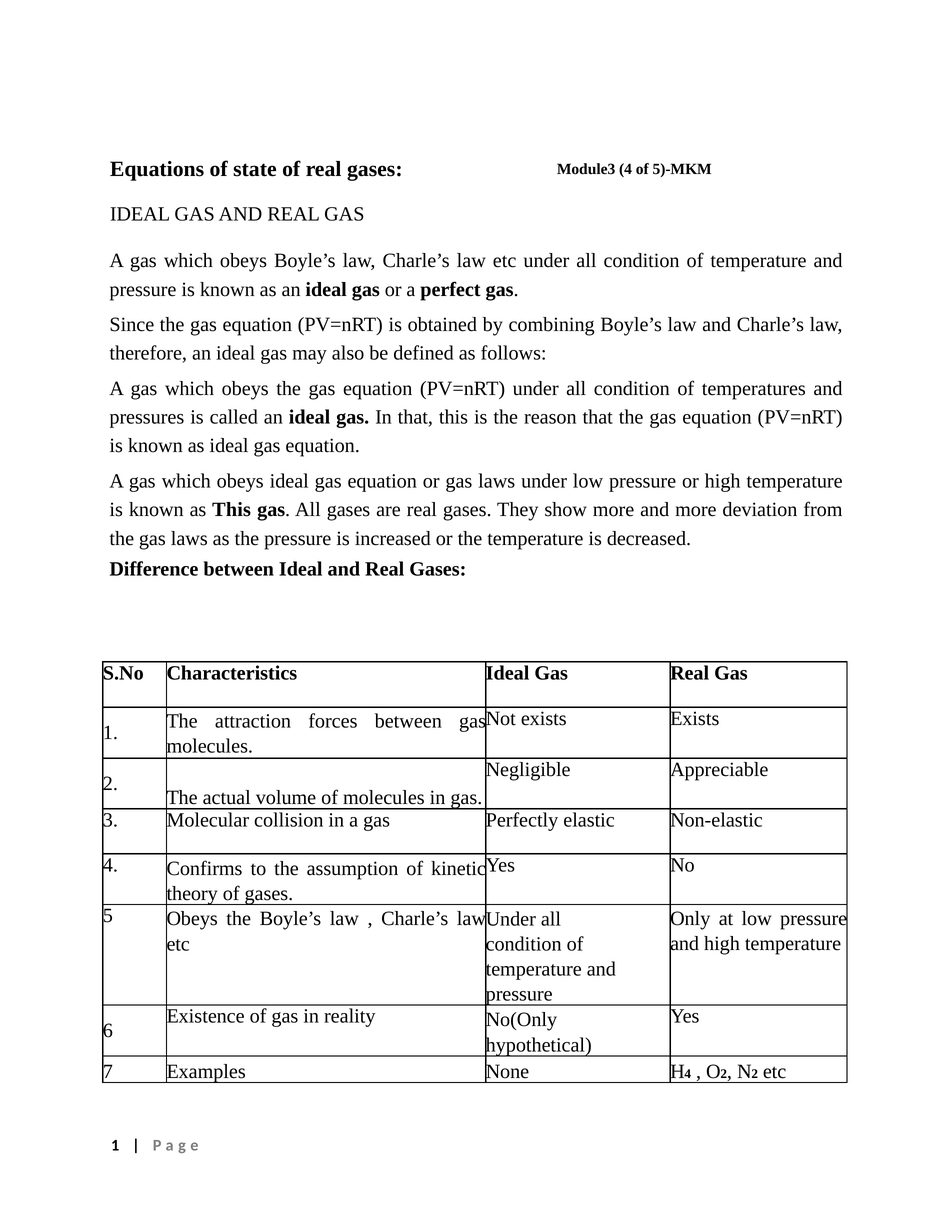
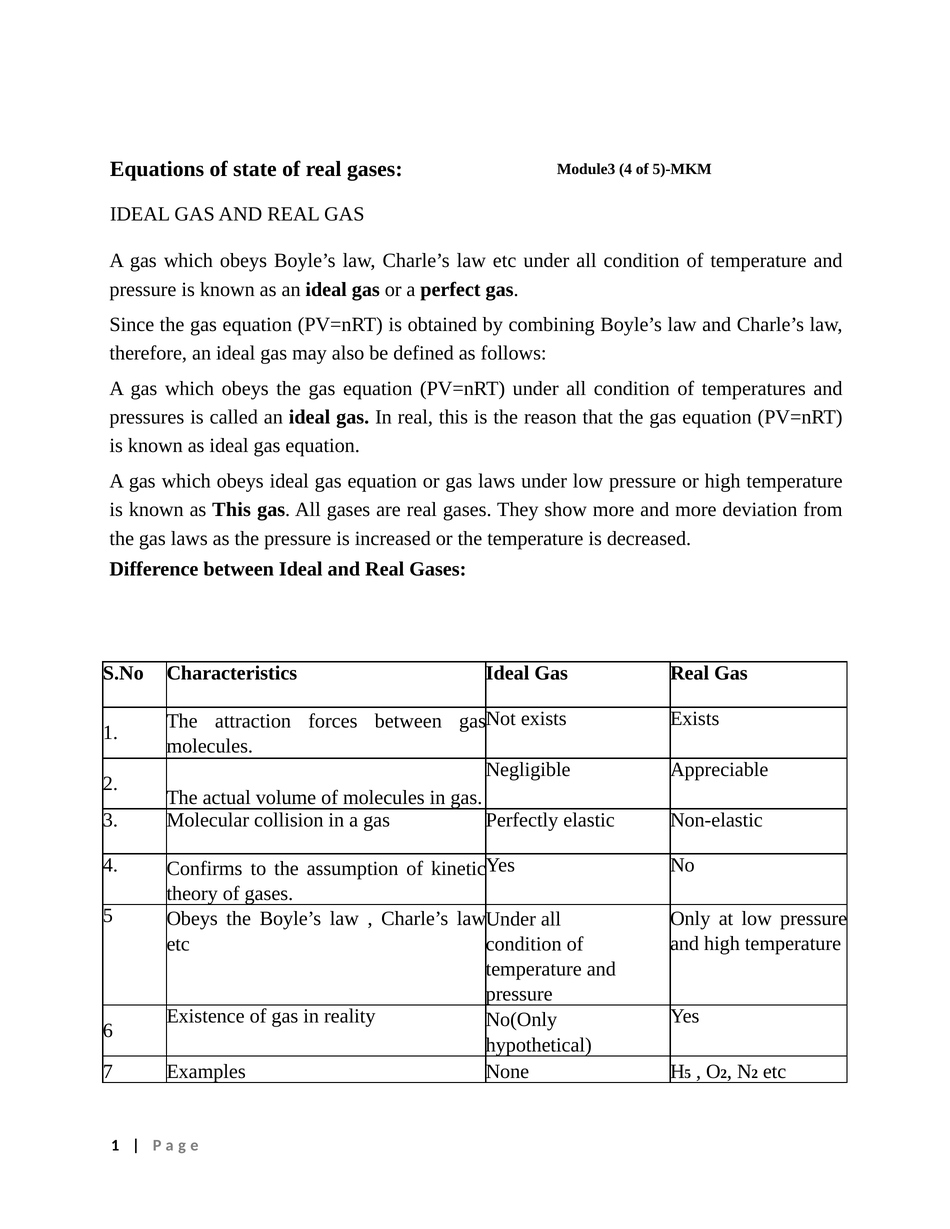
In that: that -> real (415, 417)
4: 4 -> 5 (688, 1074)
